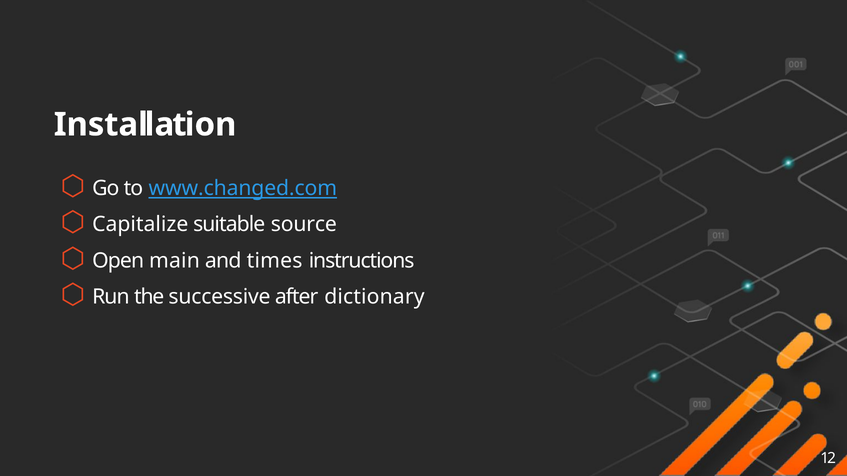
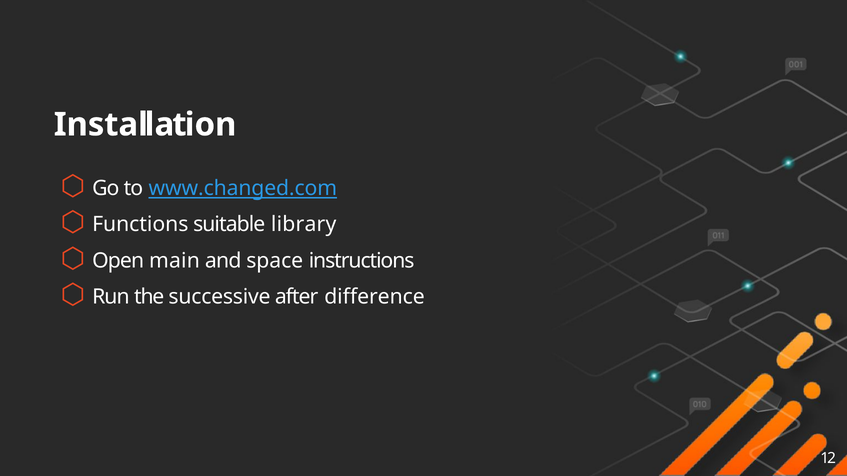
Capitalize: Capitalize -> Functions (140, 225)
source: source -> library (304, 225)
times: times -> space (275, 261)
dictionary: dictionary -> difference (374, 297)
